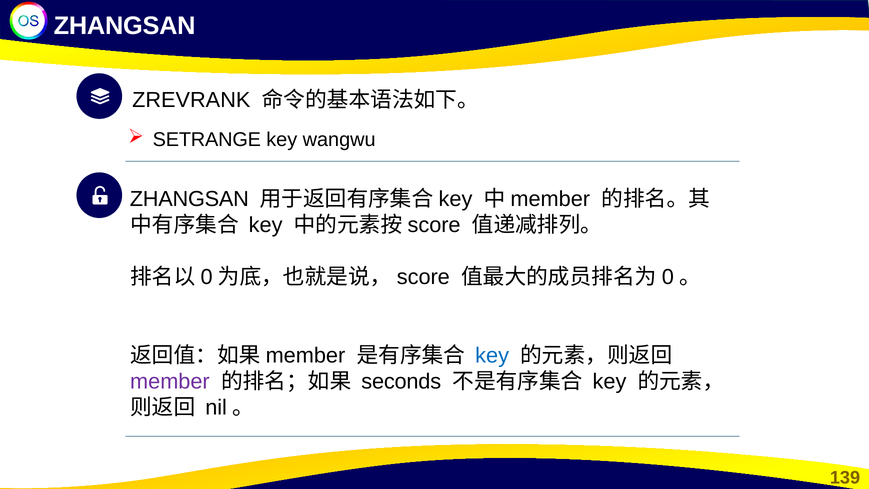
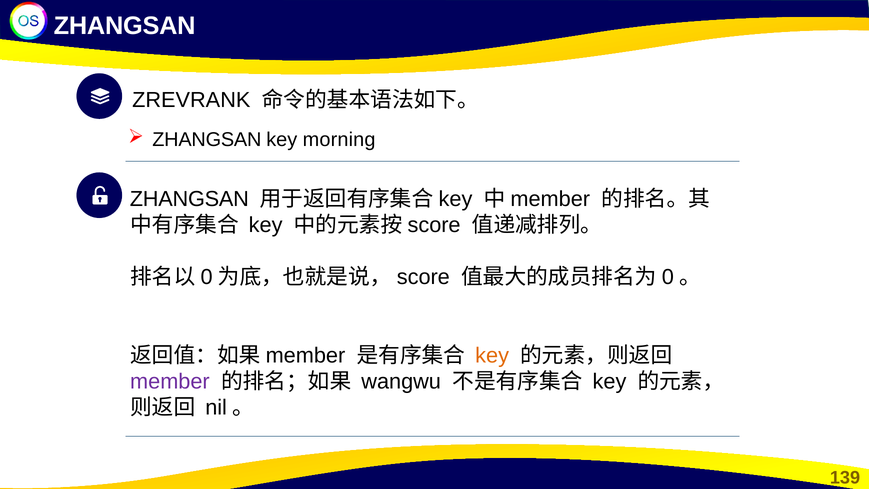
SETRANGE: SETRANGE -> ZHANGSAN (207, 140)
wangwu: wangwu -> morning (339, 140)
key colour: blue -> orange (492, 355)
seconds: seconds -> wangwu (401, 381)
